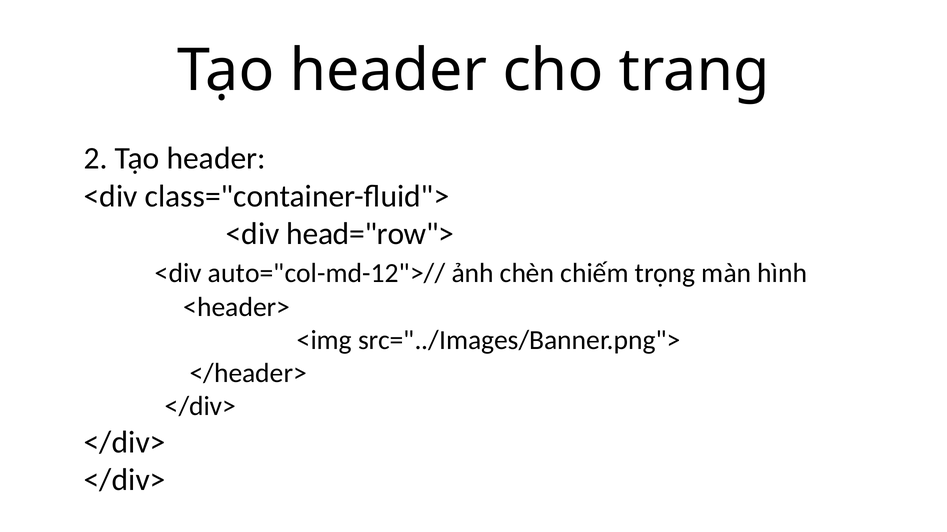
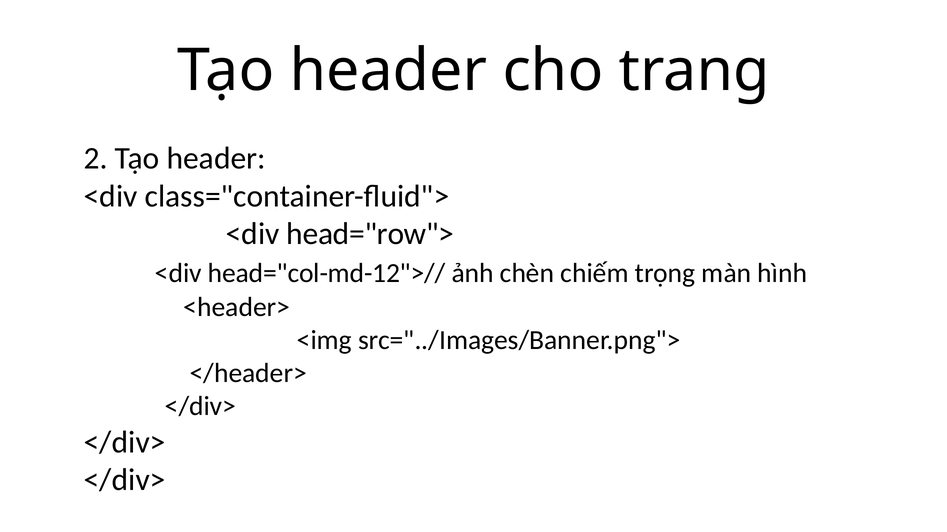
auto="col-md-12">//: auto="col-md-12">// -> head="col-md-12">// (327, 273)
